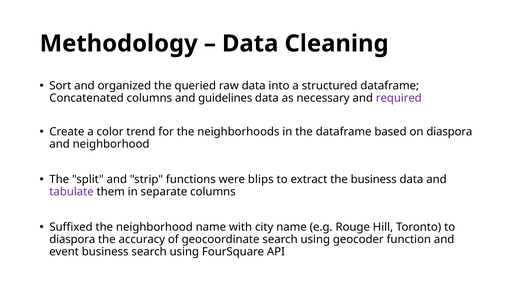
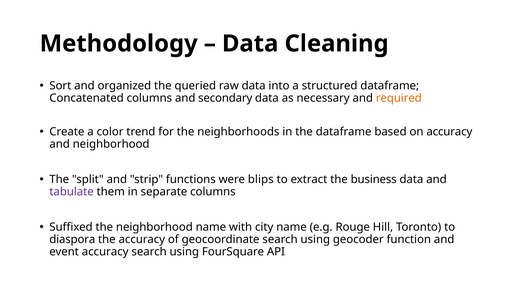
guidelines: guidelines -> secondary (225, 98)
required colour: purple -> orange (399, 98)
on diaspora: diaspora -> accuracy (449, 132)
event business: business -> accuracy (105, 252)
